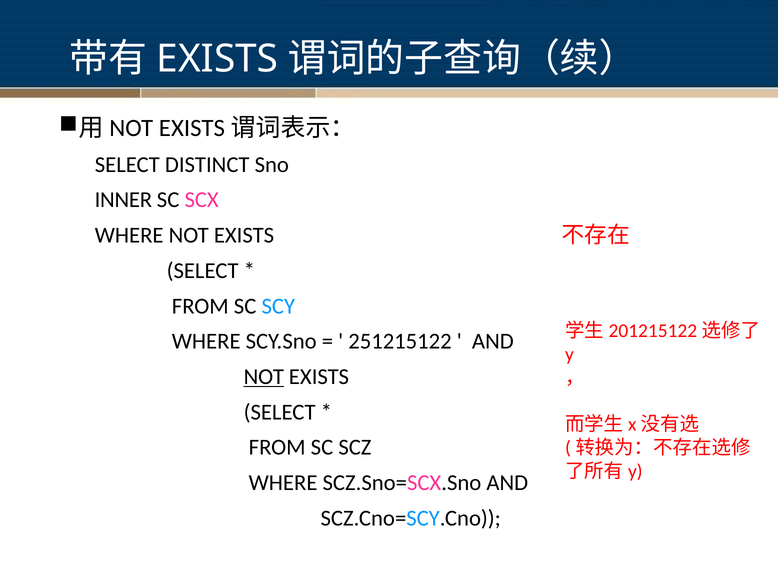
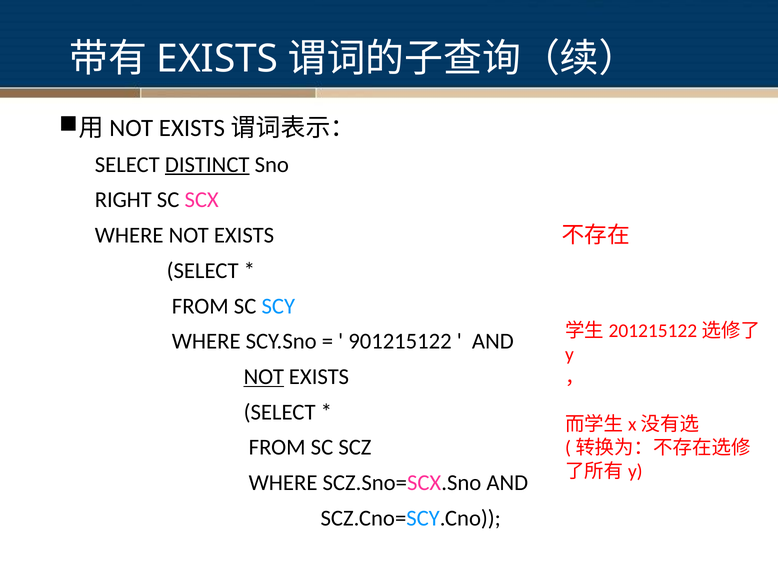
DISTINCT underline: none -> present (207, 164)
INNER: INNER -> RIGHT (123, 200)
251215122: 251215122 -> 901215122 (400, 341)
